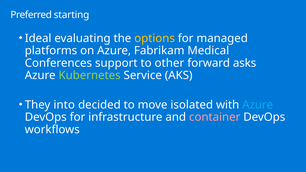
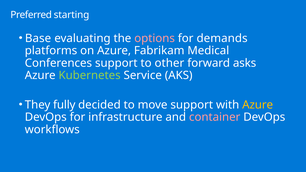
Ideal: Ideal -> Base (38, 38)
options colour: yellow -> pink (155, 38)
managed: managed -> demands (222, 38)
into: into -> fully (64, 105)
move isolated: isolated -> support (192, 105)
Azure colour: light blue -> yellow (258, 105)
